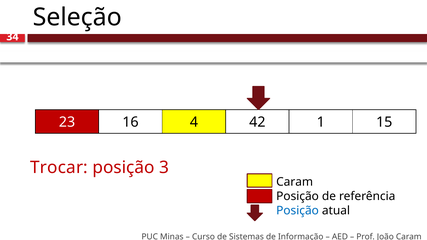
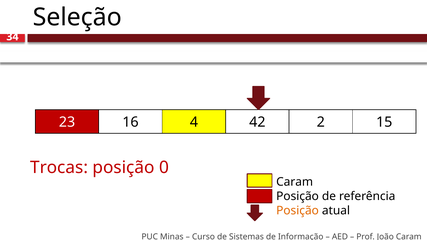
1: 1 -> 2 (321, 122)
Trocar: Trocar -> Trocas (59, 168)
3: 3 -> 0 (164, 168)
Posição colour: blue -> orange (298, 211)
